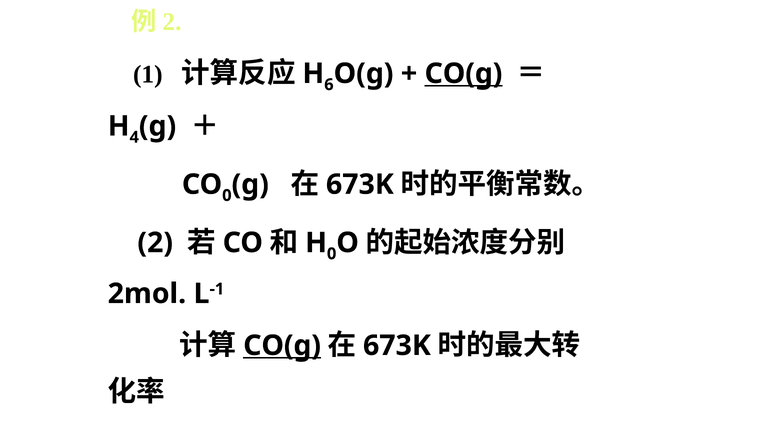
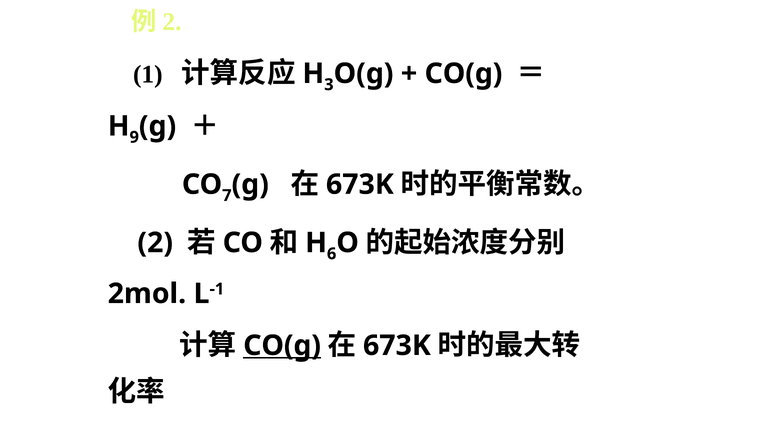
6: 6 -> 3 (329, 85)
CO(g underline: present -> none (463, 74)
4: 4 -> 9 (134, 137)
0: 0 -> 7 (227, 196)
0: 0 -> 6 (332, 254)
